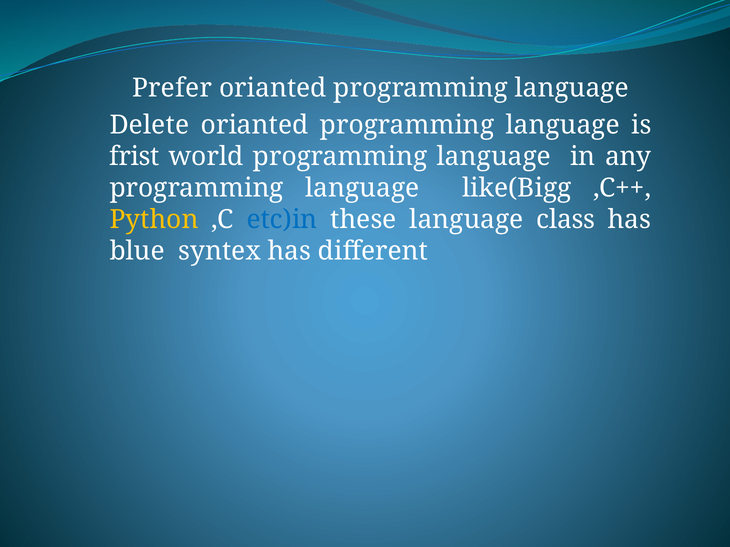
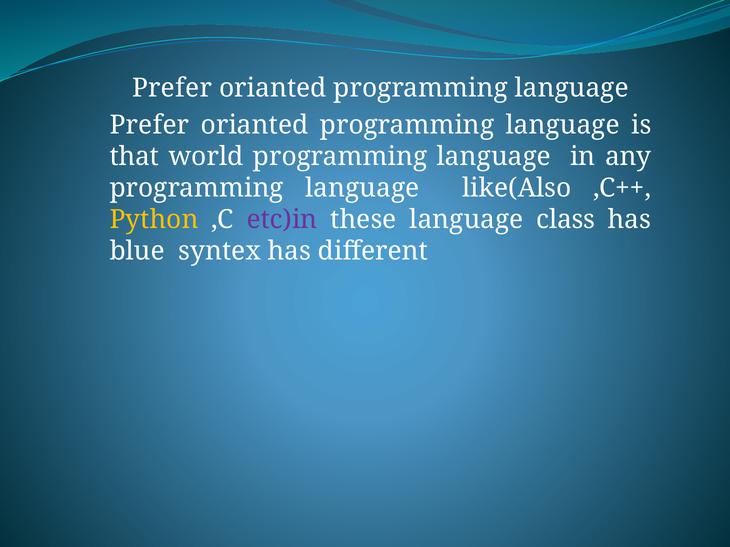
Delete: Delete -> Prefer (149, 125)
frist: frist -> that (134, 157)
like(Bigg: like(Bigg -> like(Also (517, 188)
etc)in colour: blue -> purple (282, 220)
